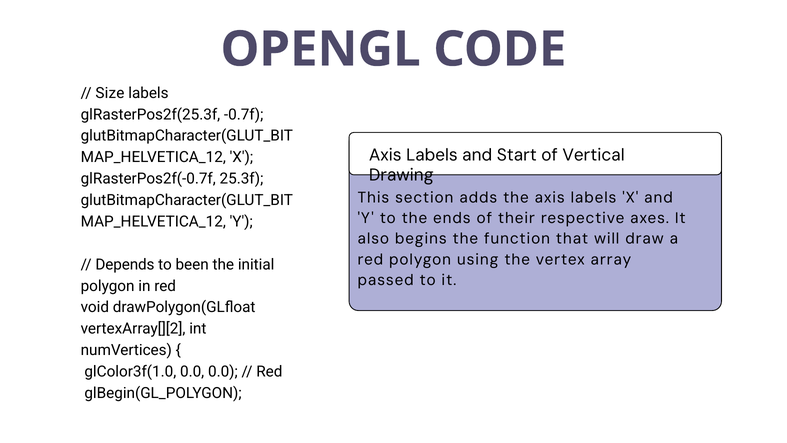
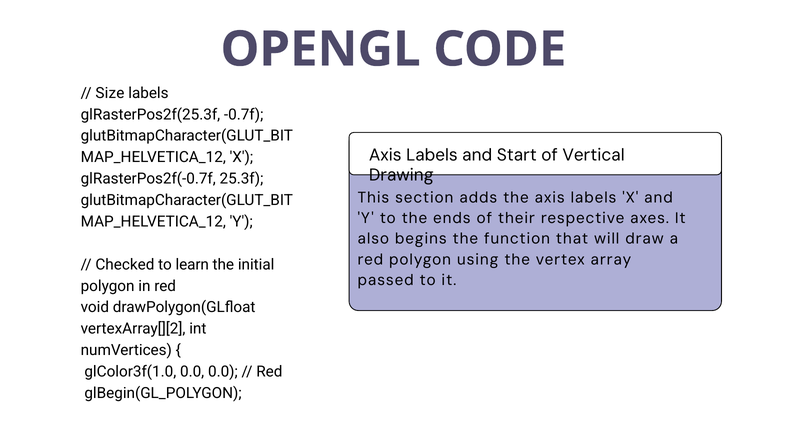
Depends: Depends -> Checked (125, 264)
been: been -> learn (192, 264)
